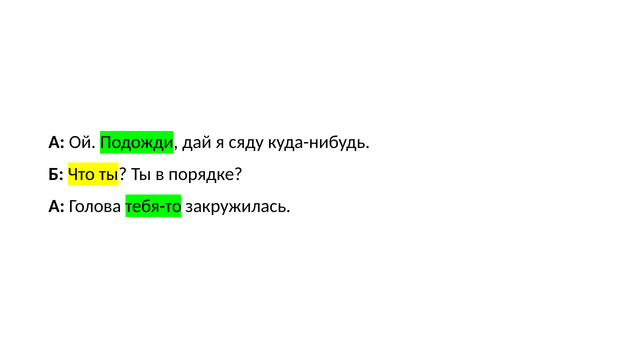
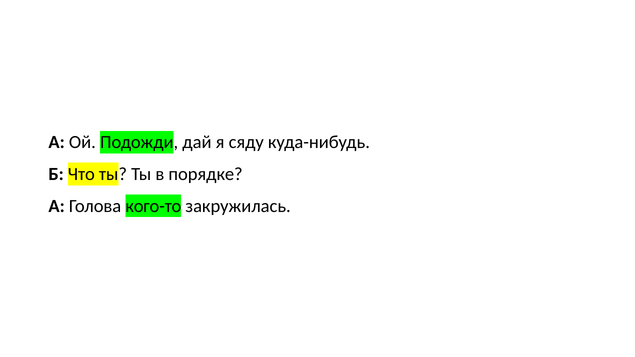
тебя-то: тебя-то -> кого-то (153, 206)
